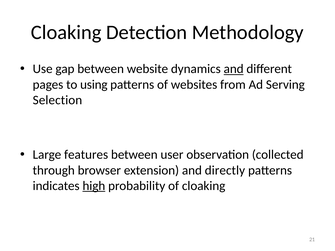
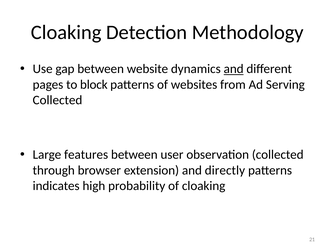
using: using -> block (94, 85)
Selection: Selection -> Collected (58, 100)
high underline: present -> none (94, 186)
